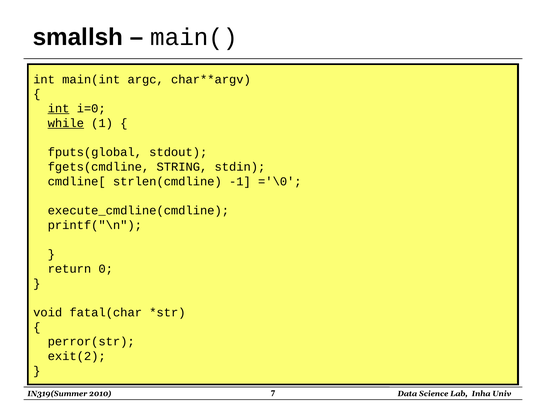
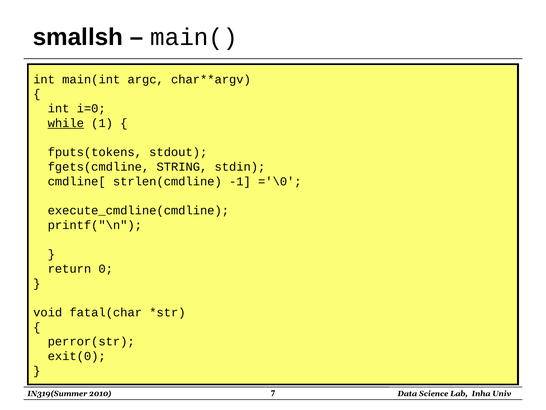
int underline: present -> none (59, 108)
fputs(global: fputs(global -> fputs(tokens (95, 152)
exit(2: exit(2 -> exit(0 (77, 356)
